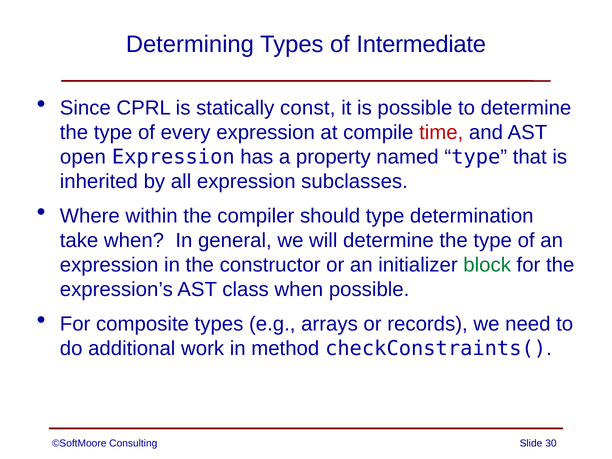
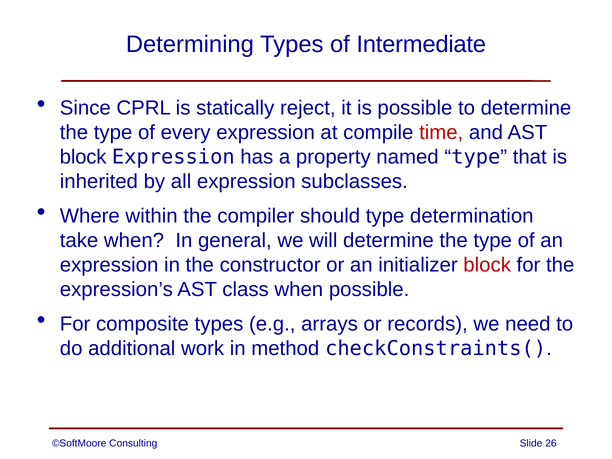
const: const -> reject (308, 108)
open: open -> block (83, 157)
block colour: green -> red (487, 265)
30: 30 -> 26 (551, 443)
